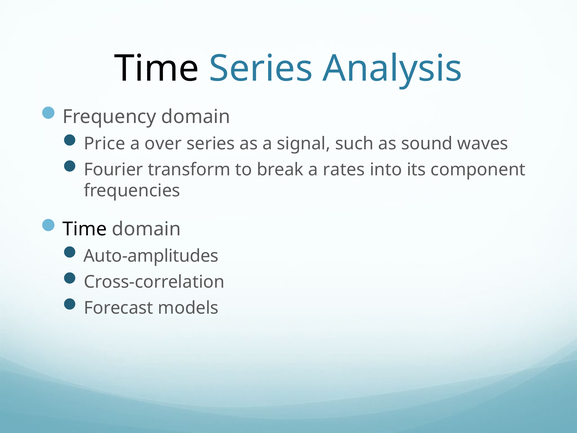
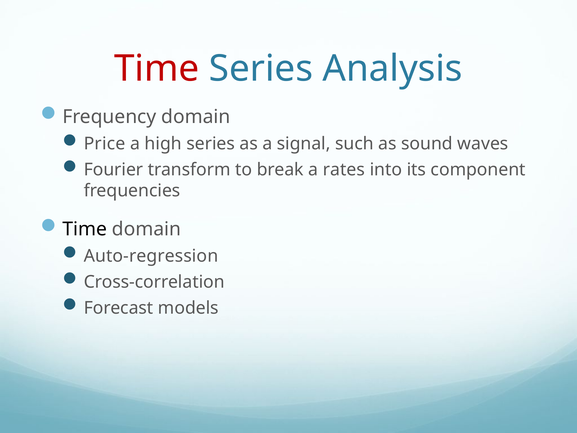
Time colour: black -> red (157, 69)
over: over -> high (163, 144)
Auto-amplitudes: Auto-amplitudes -> Auto-regression (151, 256)
